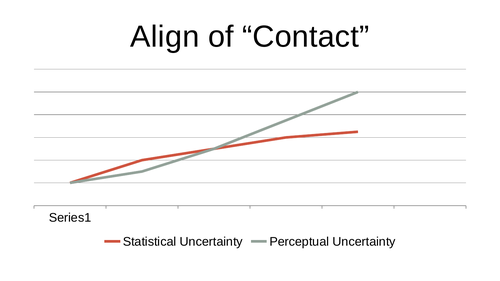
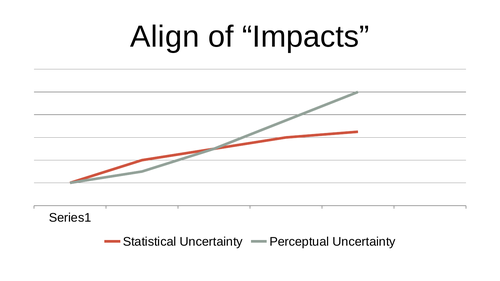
Contact: Contact -> Impacts (306, 37)
